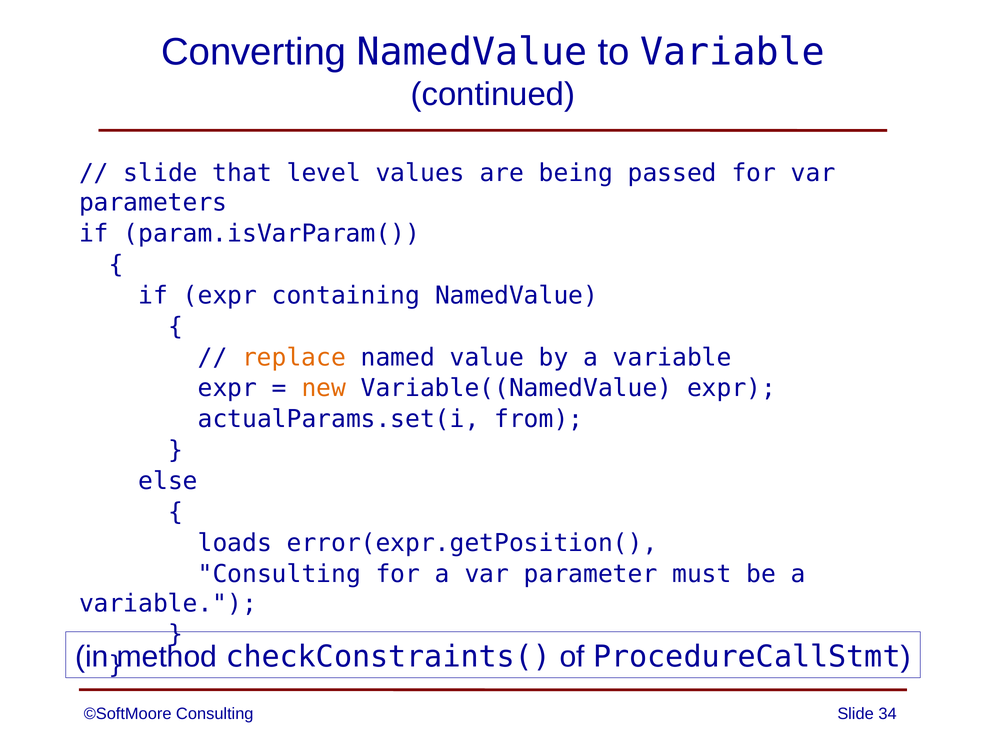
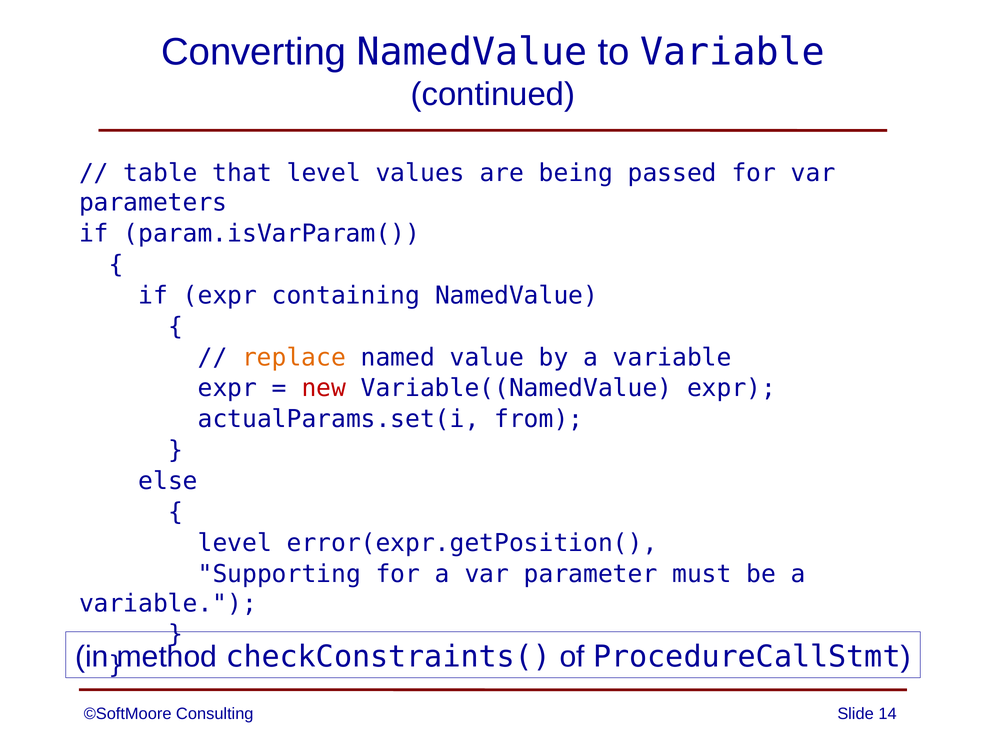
slide: slide -> table (161, 173)
new colour: orange -> red (324, 389)
loads: loads -> level (235, 543)
Consulting: Consulting -> Supporting (279, 574)
34: 34 -> 14 (888, 714)
